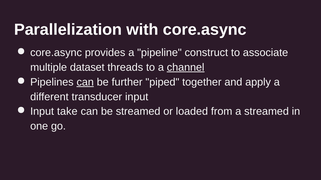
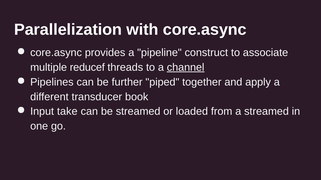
dataset: dataset -> reducef (87, 68)
can underline: present -> none (85, 82)
transducer input: input -> book (137, 97)
